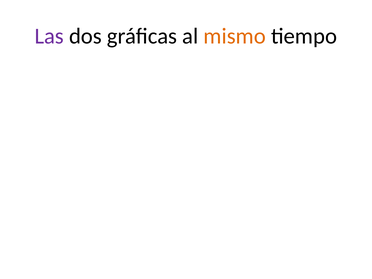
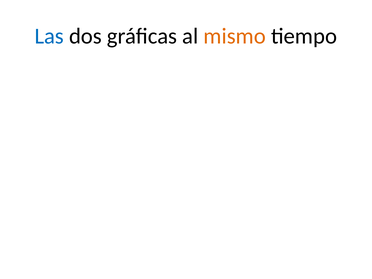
Las colour: purple -> blue (49, 36)
